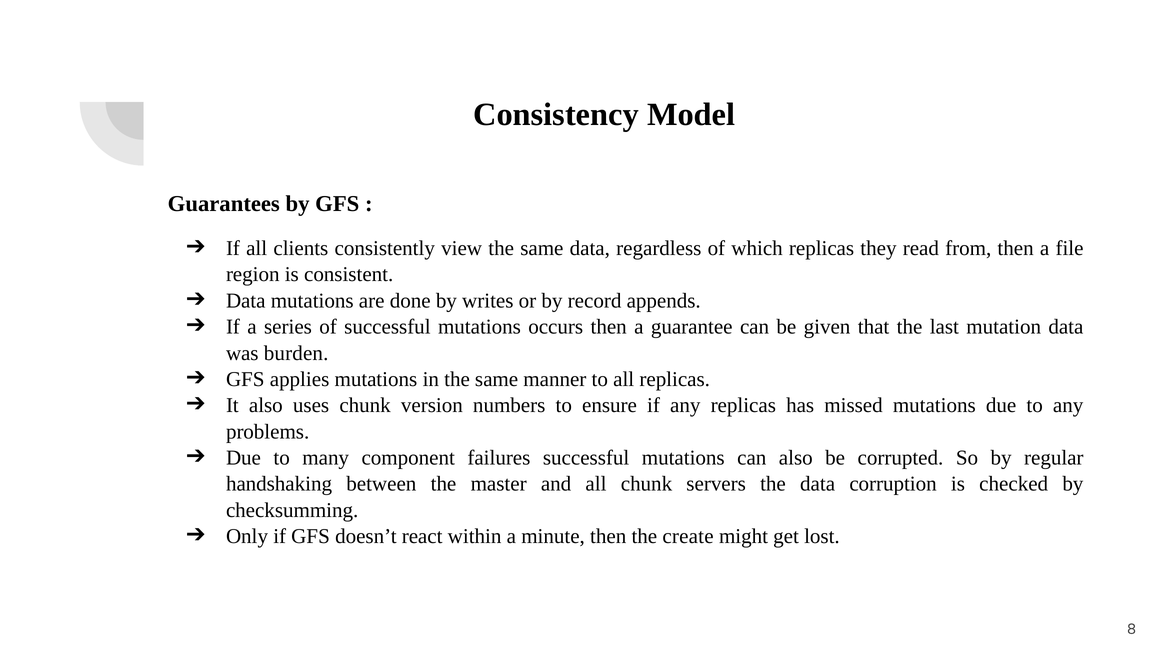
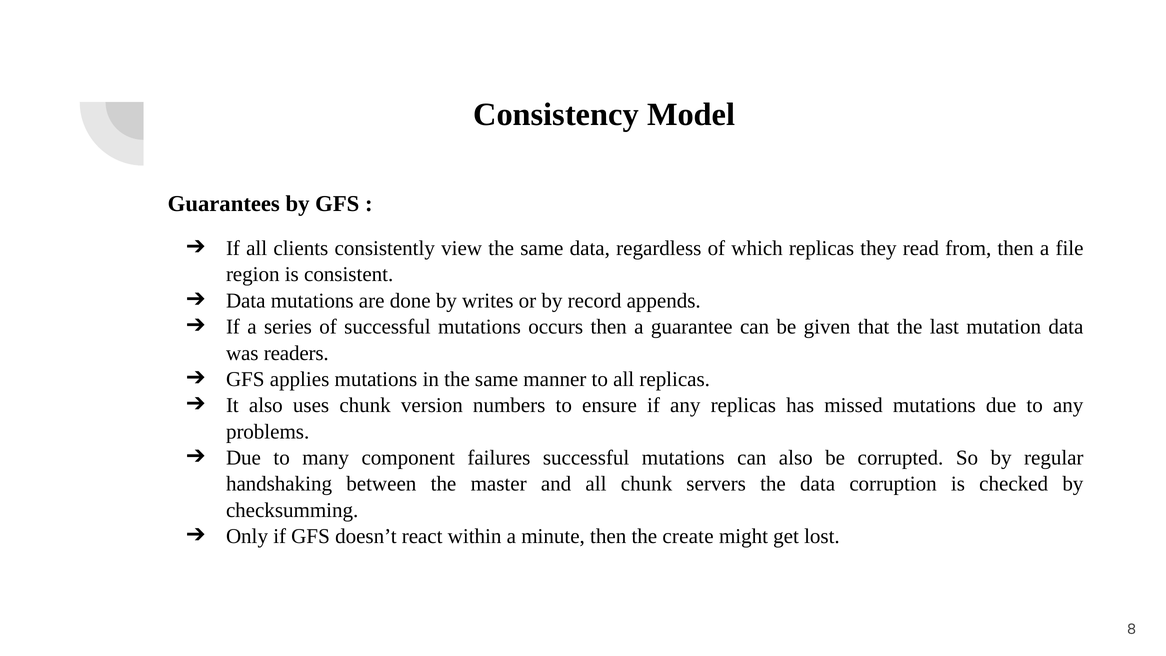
burden: burden -> readers (296, 353)
